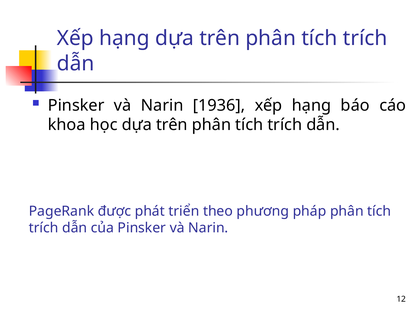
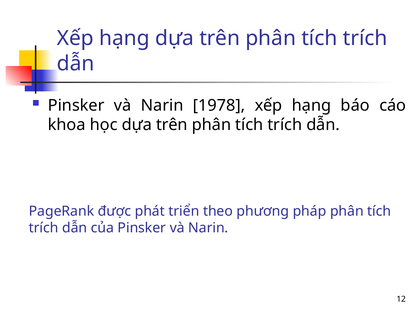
1936: 1936 -> 1978 (219, 105)
